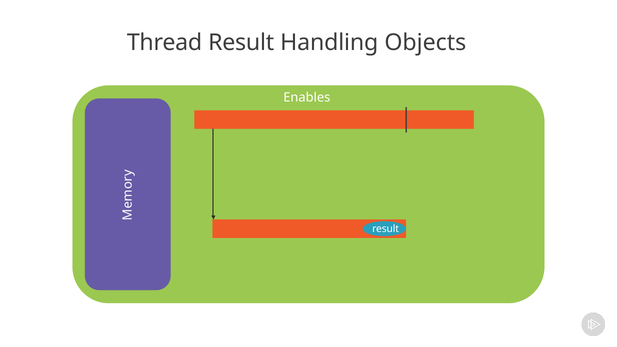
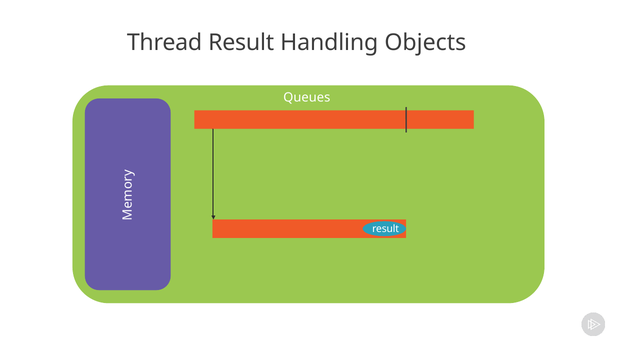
Enables: Enables -> Queues (307, 98)
